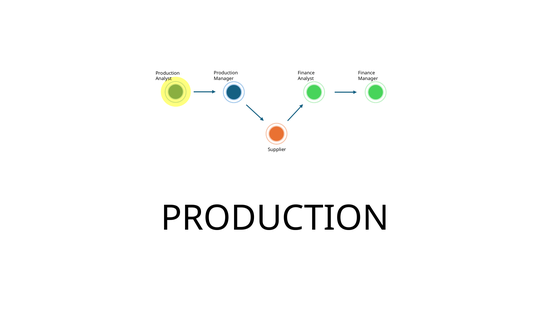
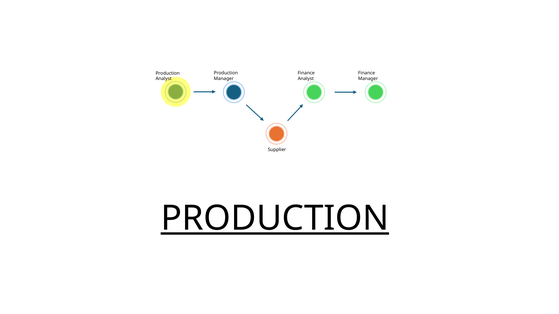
PRODUCTION underline: none -> present (275, 219)
